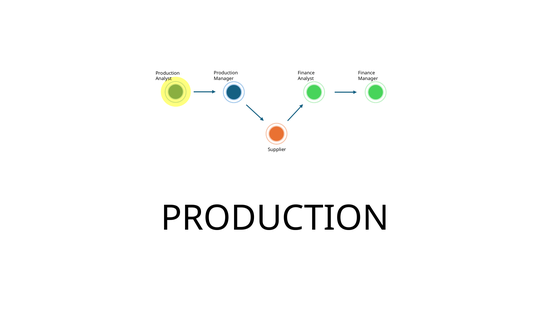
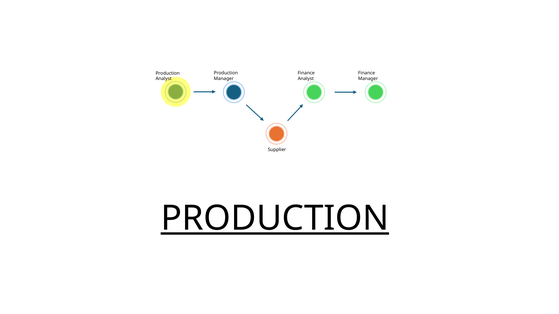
PRODUCTION underline: none -> present (275, 219)
